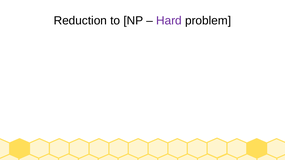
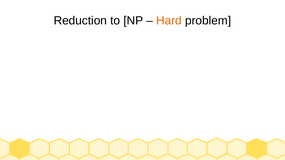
Hard colour: purple -> orange (169, 21)
